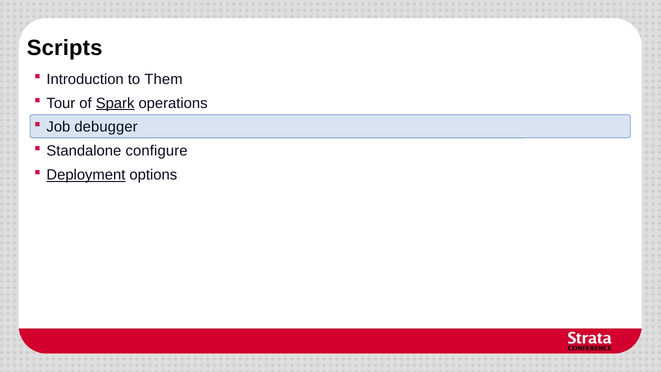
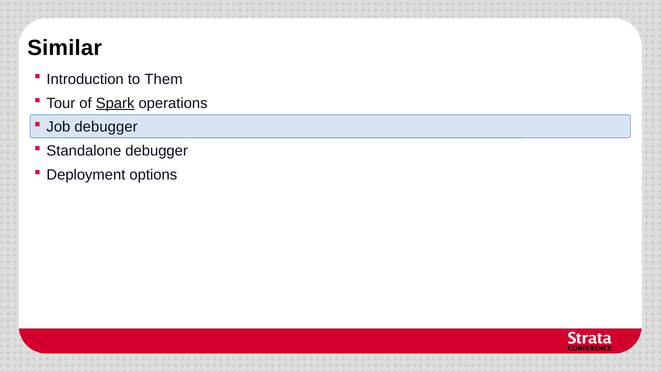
Scripts: Scripts -> Similar (65, 48)
Standalone configure: configure -> debugger (157, 151)
Deployment underline: present -> none (86, 175)
